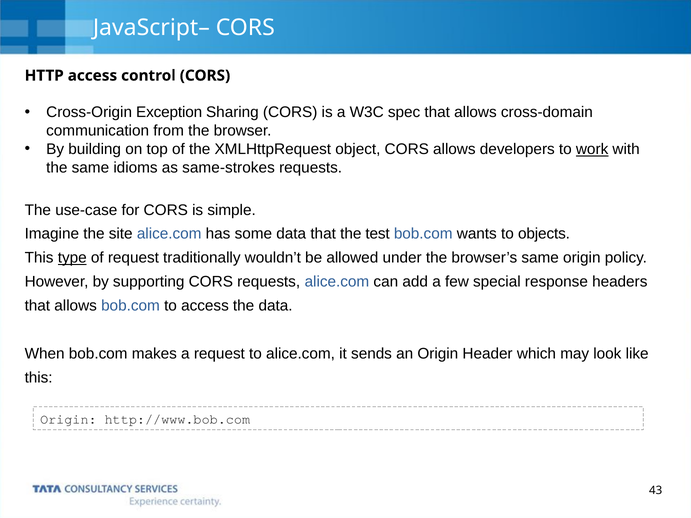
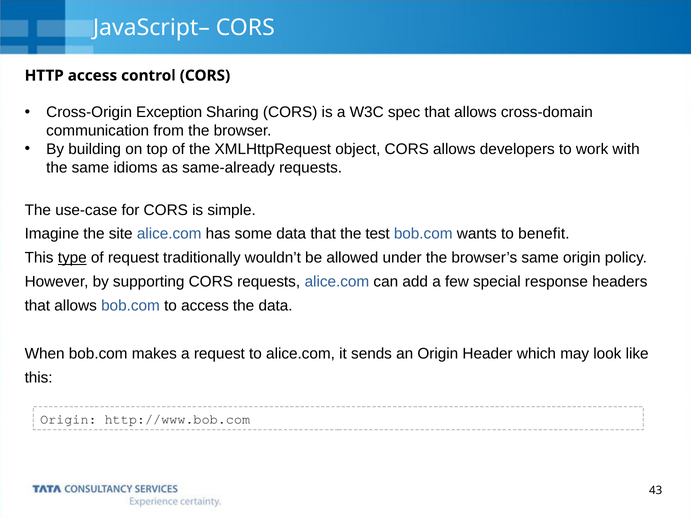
work underline: present -> none (592, 149)
same-strokes: same-strokes -> same-already (229, 168)
objects: objects -> benefit (544, 234)
